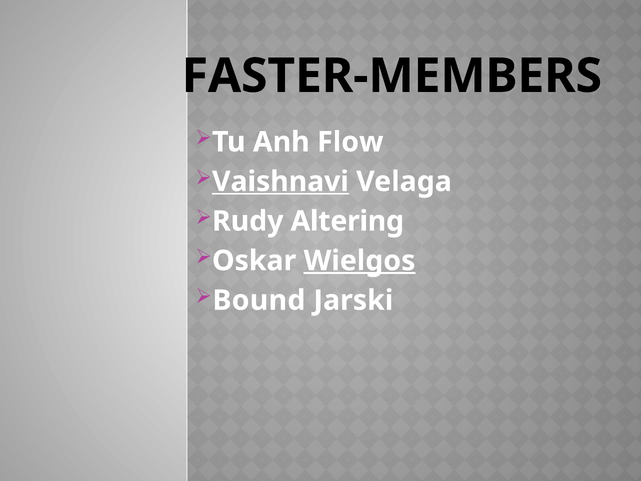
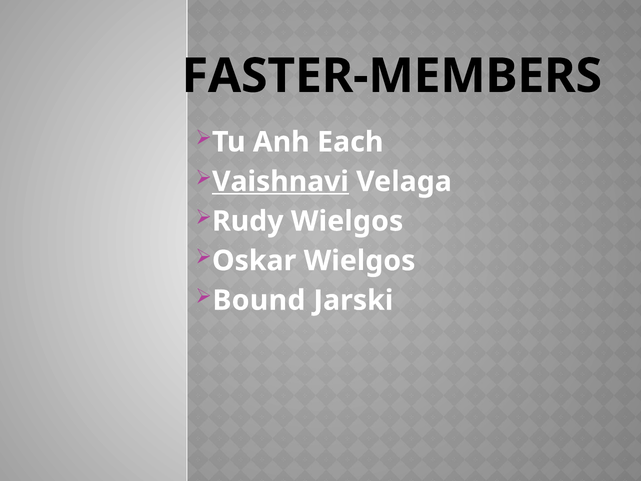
Flow: Flow -> Each (350, 142)
Rudy Altering: Altering -> Wielgos (347, 221)
Wielgos underline: present -> none (360, 261)
